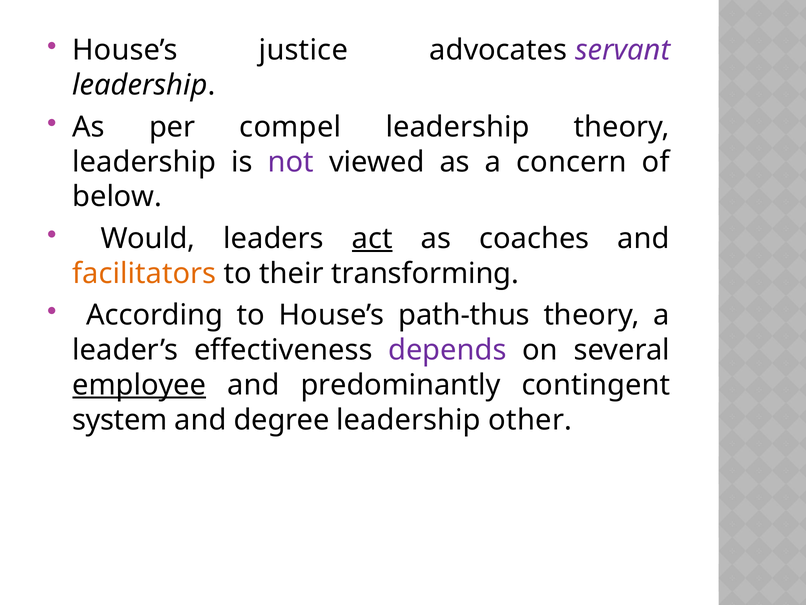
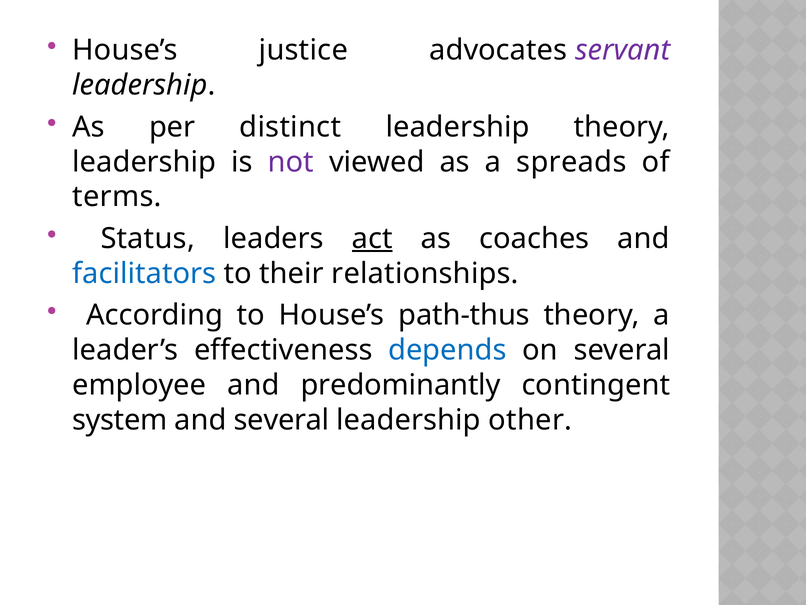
compel: compel -> distinct (290, 127)
concern: concern -> spreads (571, 162)
below: below -> terms (117, 197)
Would: Would -> Status (148, 238)
facilitators colour: orange -> blue (144, 273)
transforming: transforming -> relationships (425, 273)
depends colour: purple -> blue (447, 350)
employee underline: present -> none (139, 385)
and degree: degree -> several (282, 420)
